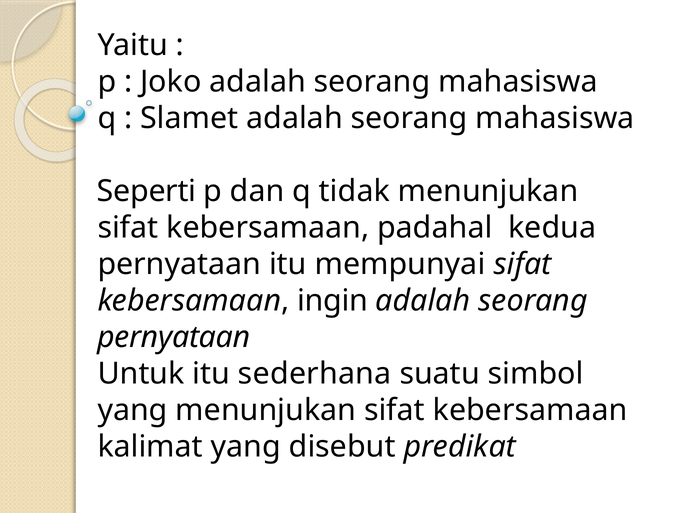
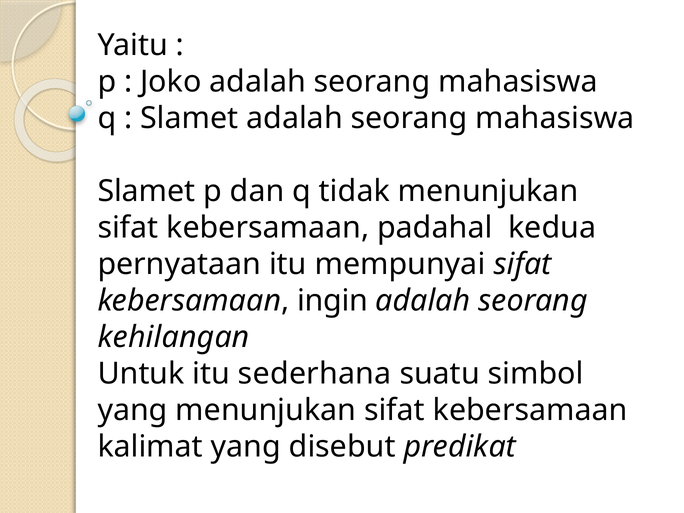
Seperti: Seperti -> Slamet (146, 191)
pernyataan: pernyataan -> kehilangan (174, 337)
